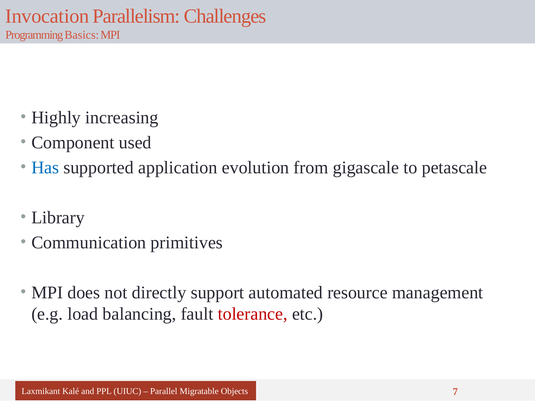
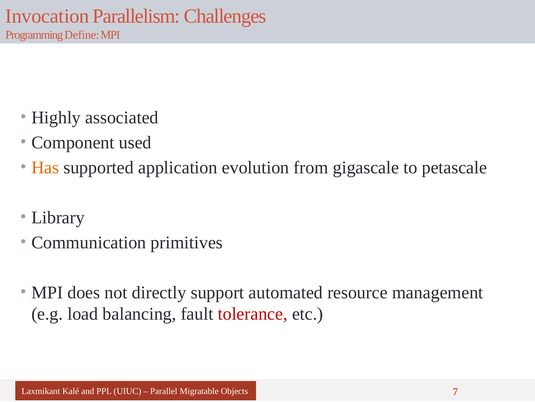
Basics: Basics -> Define (82, 35)
increasing: increasing -> associated (122, 117)
Has colour: blue -> orange (45, 167)
